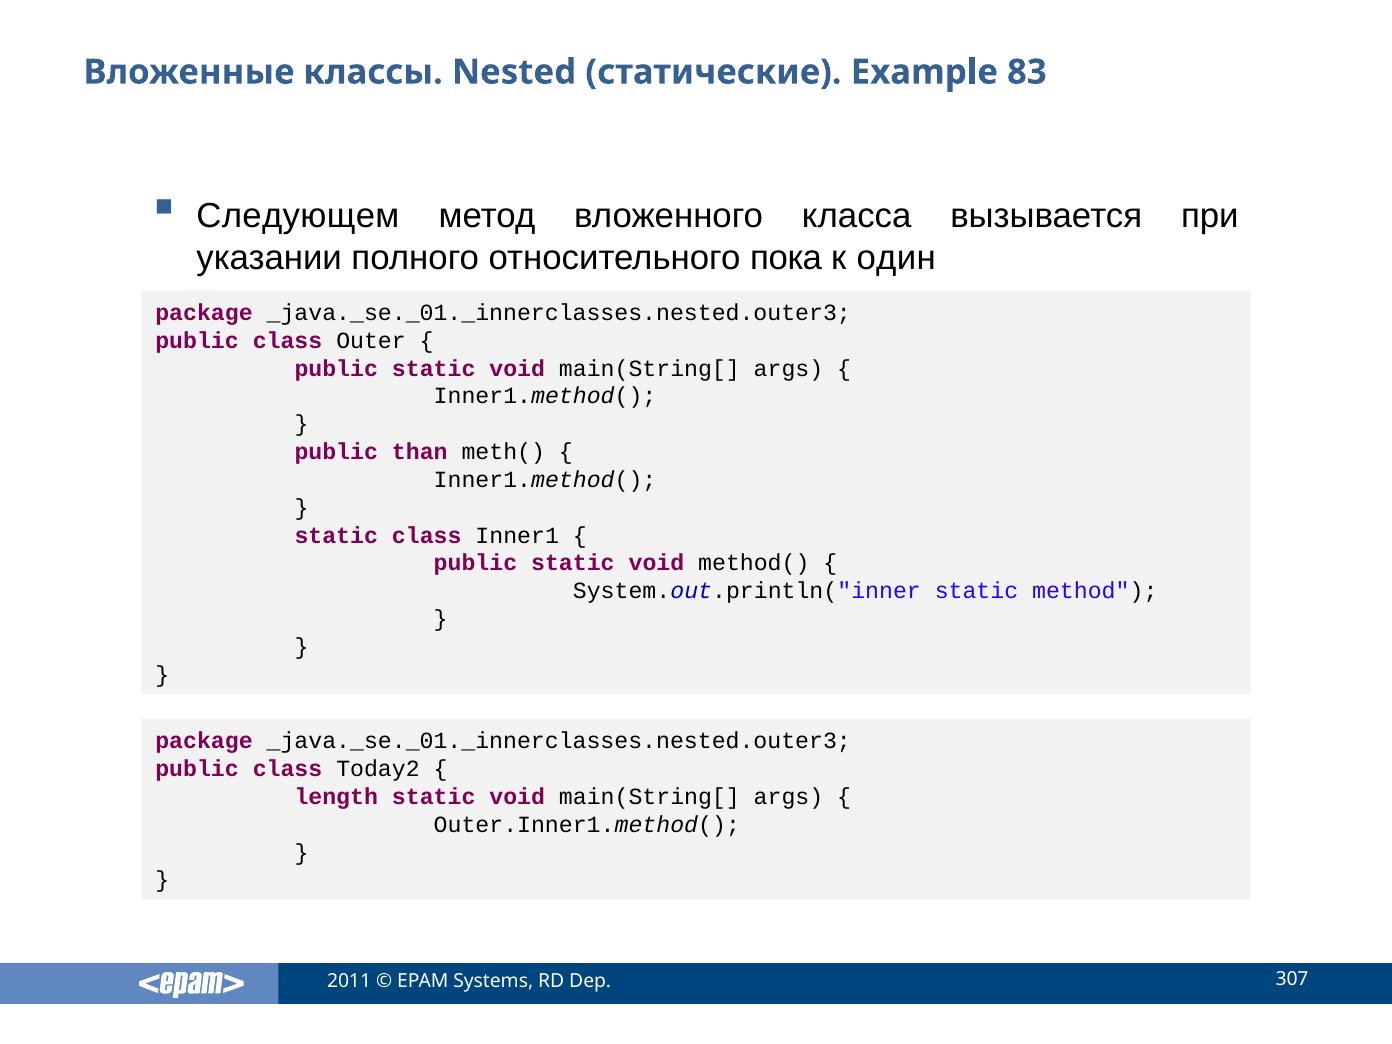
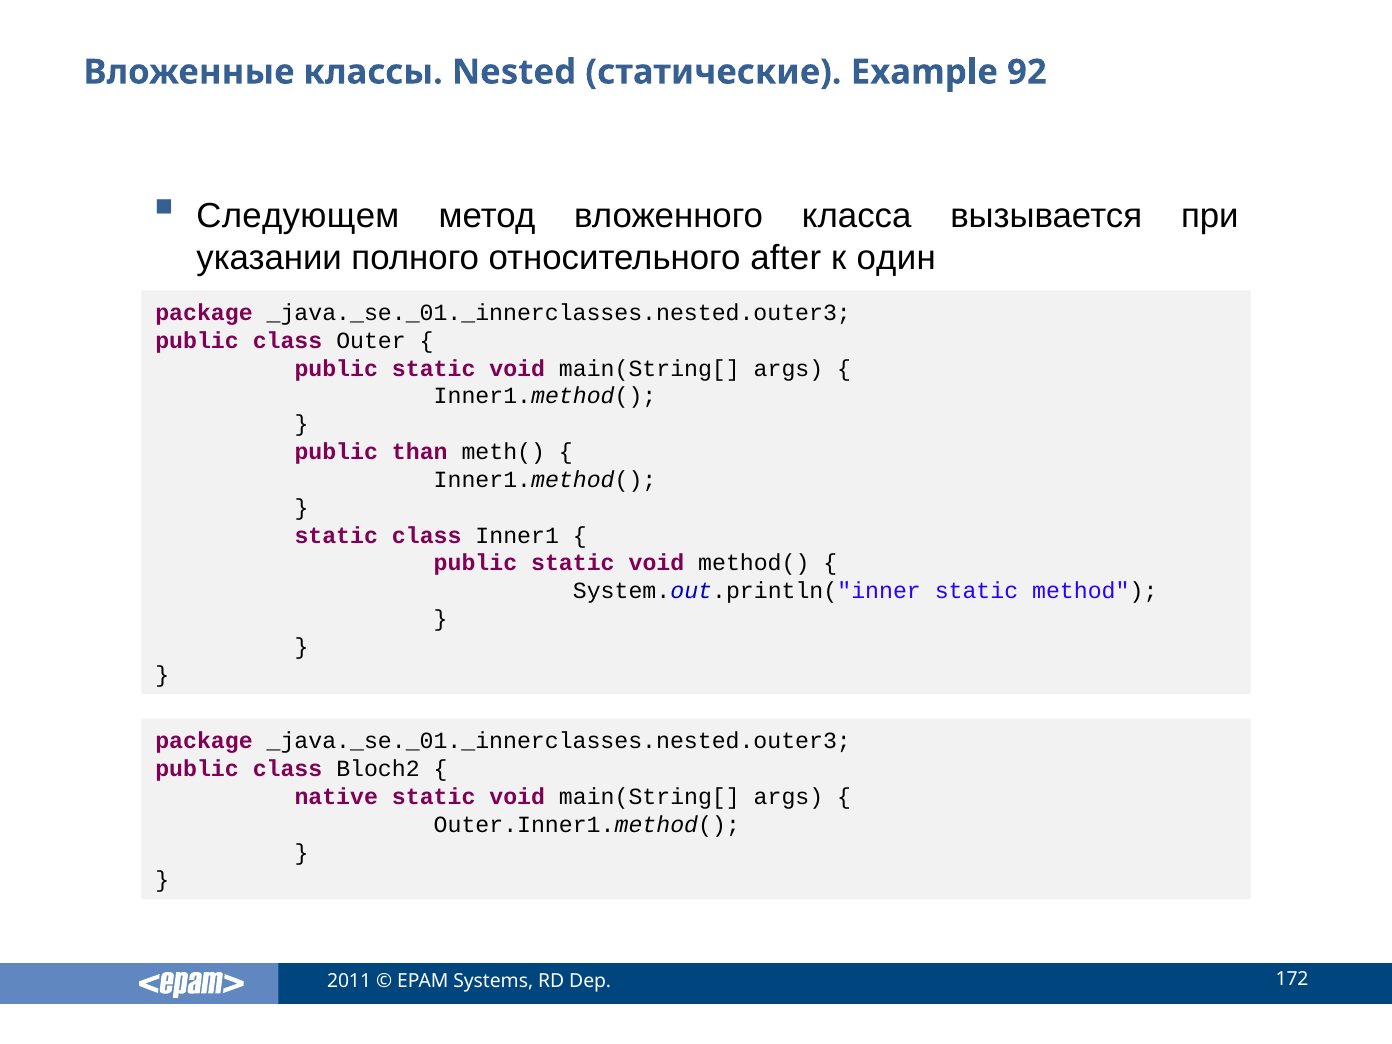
83: 83 -> 92 (1027, 72)
пока: пока -> after (786, 258)
Today2: Today2 -> Bloch2 (378, 769)
length: length -> native (336, 797)
307: 307 -> 172 (1292, 979)
